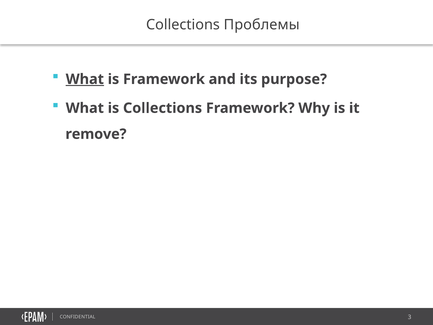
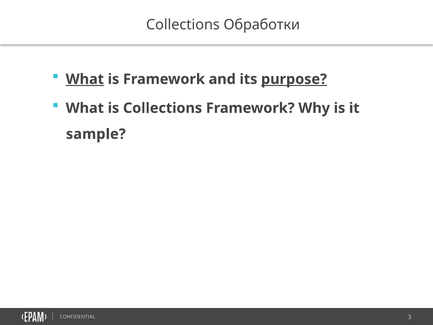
Проблемы: Проблемы -> Обработки (262, 25)
purpose underline: none -> present (294, 79)
remove: remove -> sample (96, 134)
